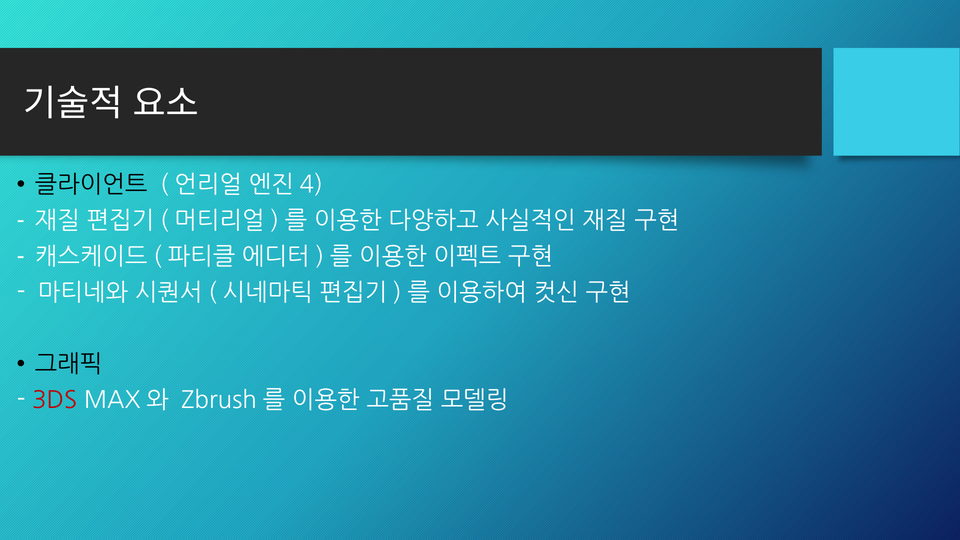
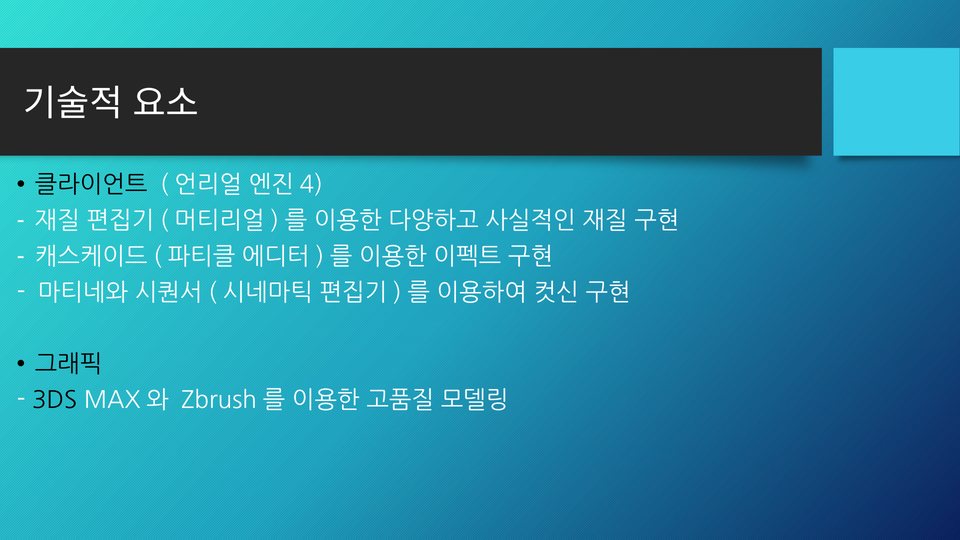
3DS colour: red -> black (55, 400)
